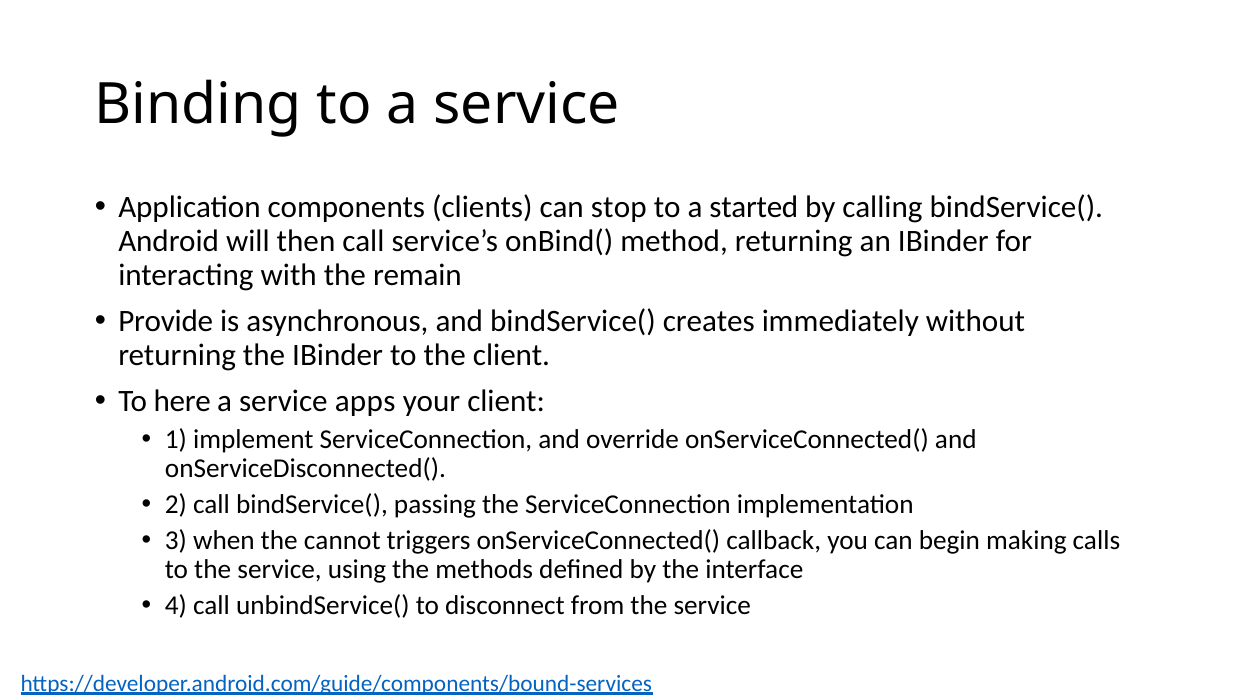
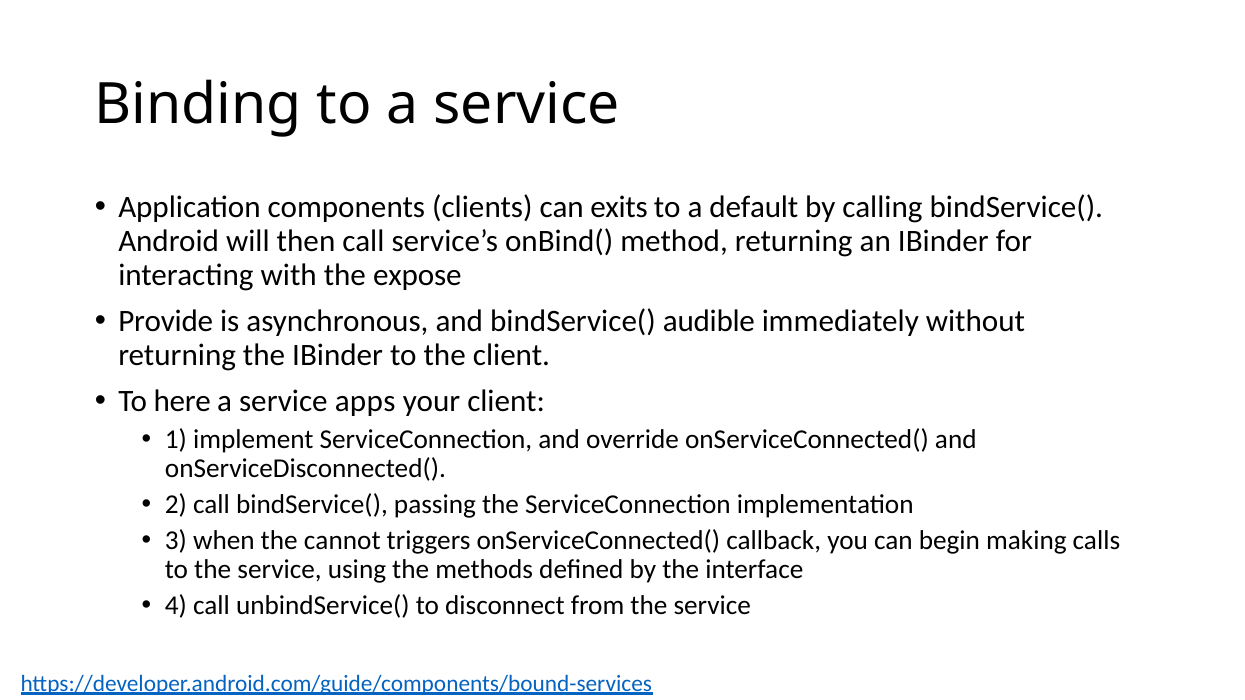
stop: stop -> exits (619, 208)
started: started -> default (754, 208)
remain: remain -> expose (417, 275)
creates: creates -> audible (709, 321)
